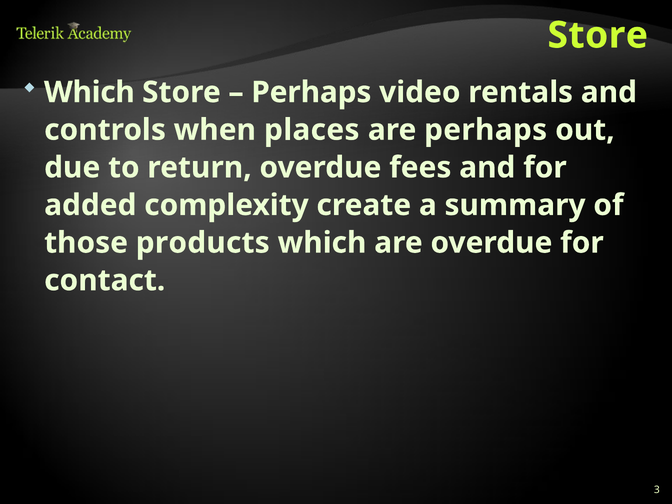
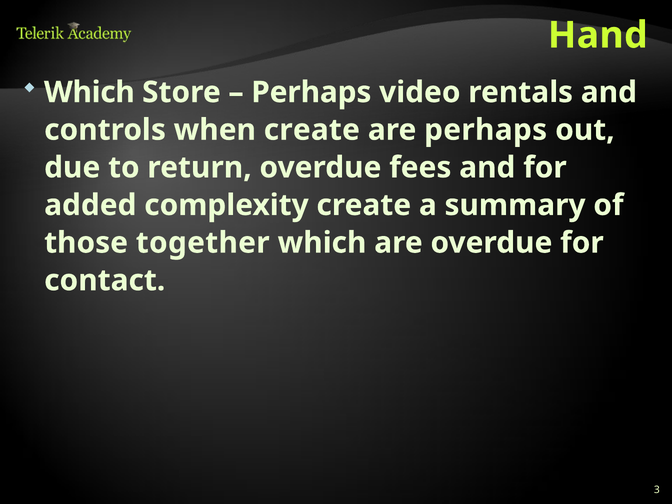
Store: Store -> Hand (598, 35)
when places: places -> create (312, 130)
products: products -> together (203, 243)
